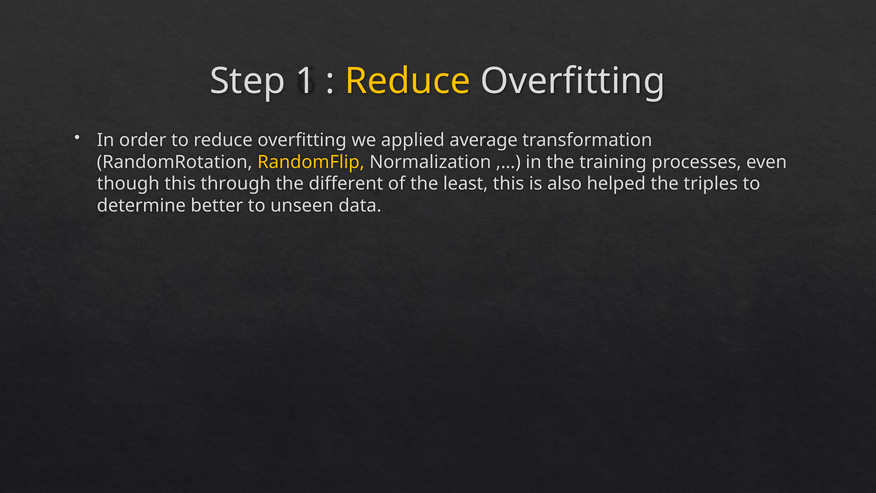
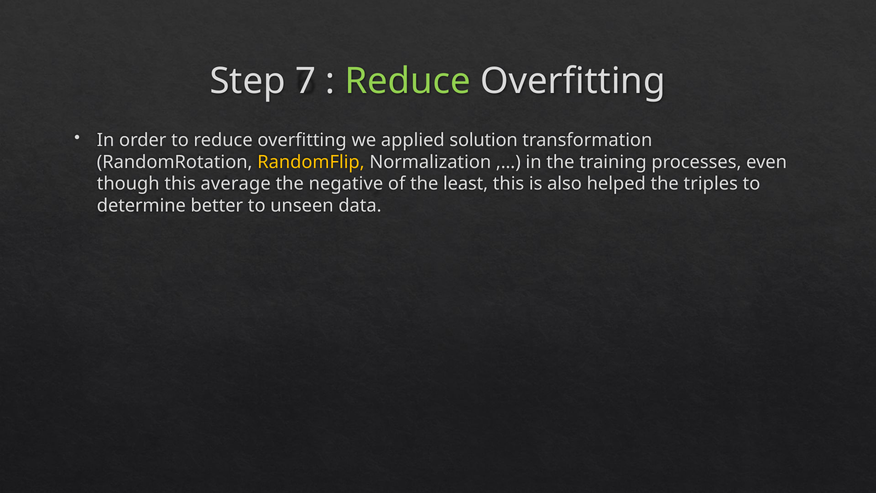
1: 1 -> 7 (306, 81)
Reduce colour: yellow -> light green (408, 81)
average: average -> solution (484, 140)
through: through -> average (236, 184)
different: different -> negative (346, 184)
